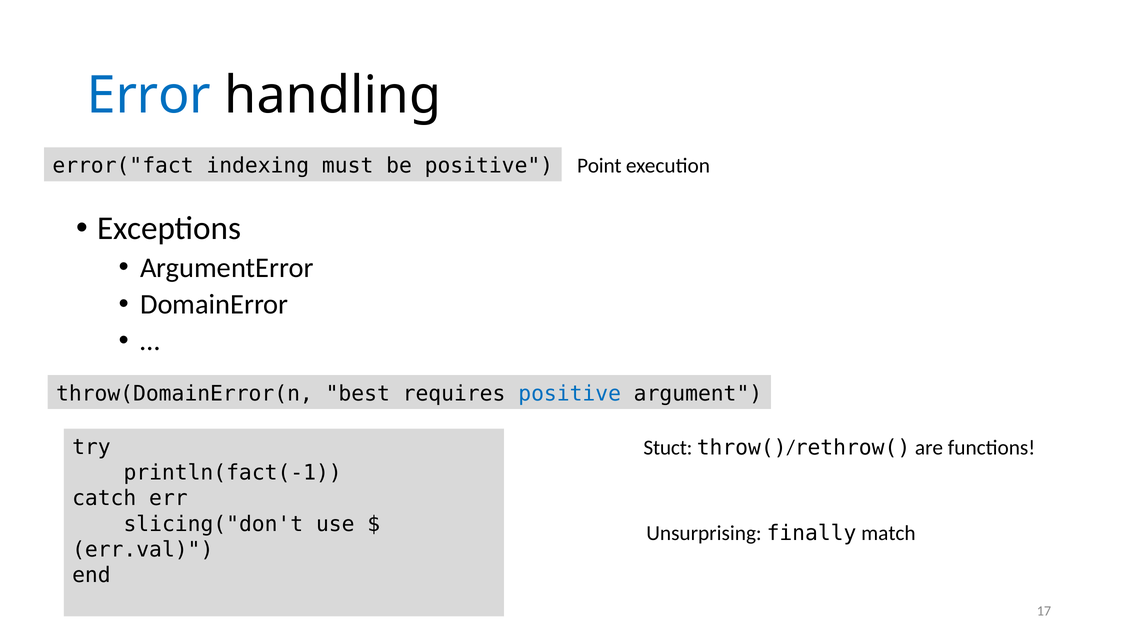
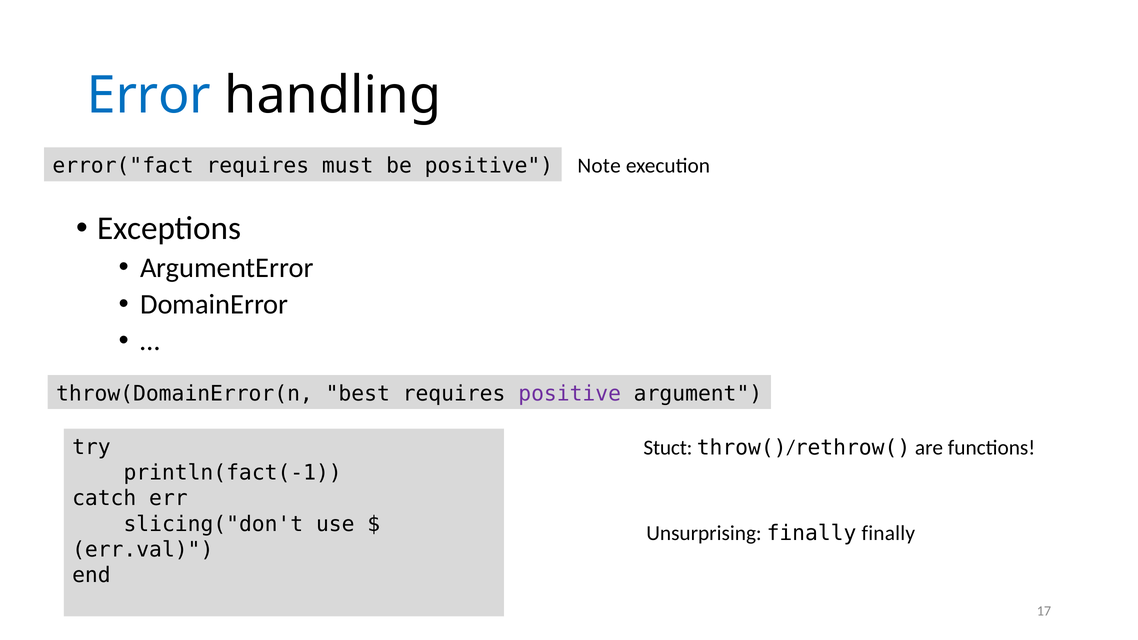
error("fact indexing: indexing -> requires (258, 166)
Point: Point -> Note (599, 166)
positive colour: blue -> purple (570, 394)
finally match: match -> finally (888, 533)
